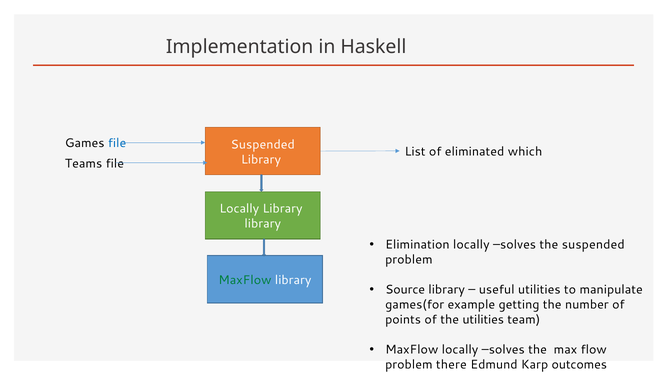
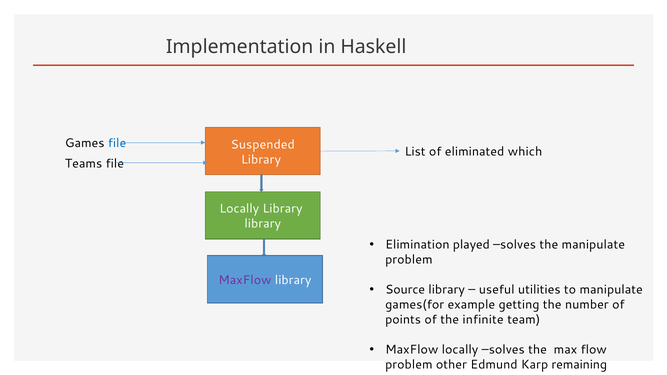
Elimination locally: locally -> played (471, 245)
the suspended: suspended -> manipulate (593, 245)
MaxFlow colour: green -> purple (245, 280)
the utilities: utilities -> infinite (483, 320)
there: there -> other (451, 365)
outcomes: outcomes -> remaining (579, 365)
